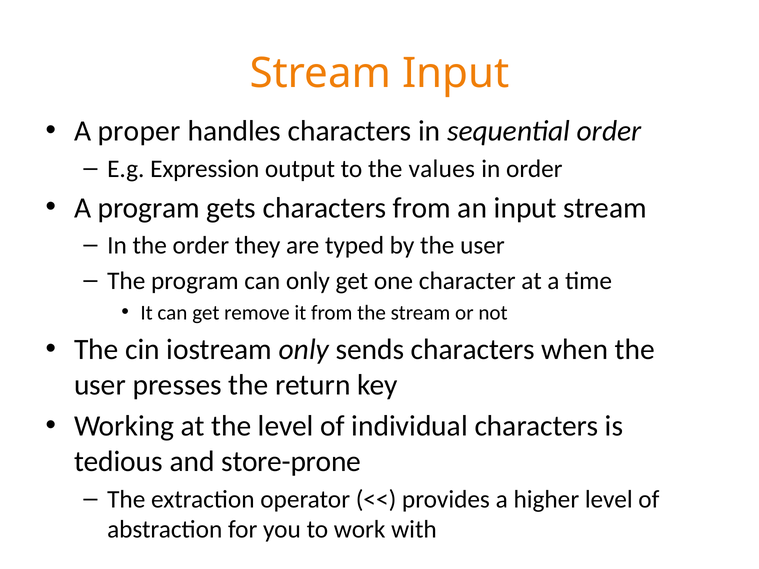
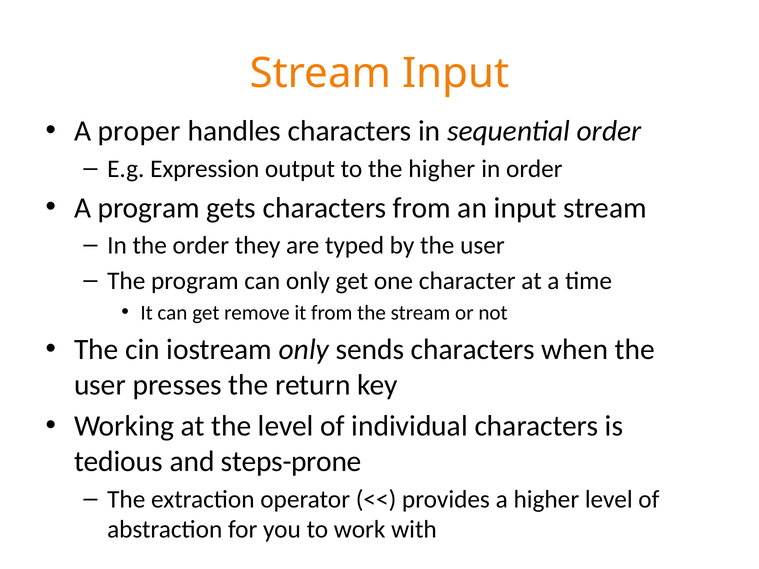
the values: values -> higher (442, 169)
store-prone: store-prone -> steps-prone (291, 462)
